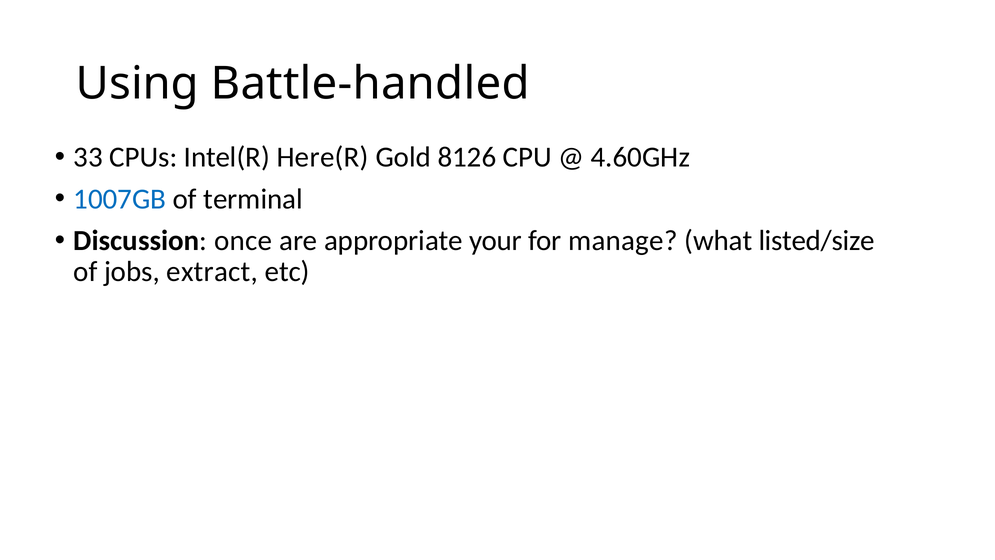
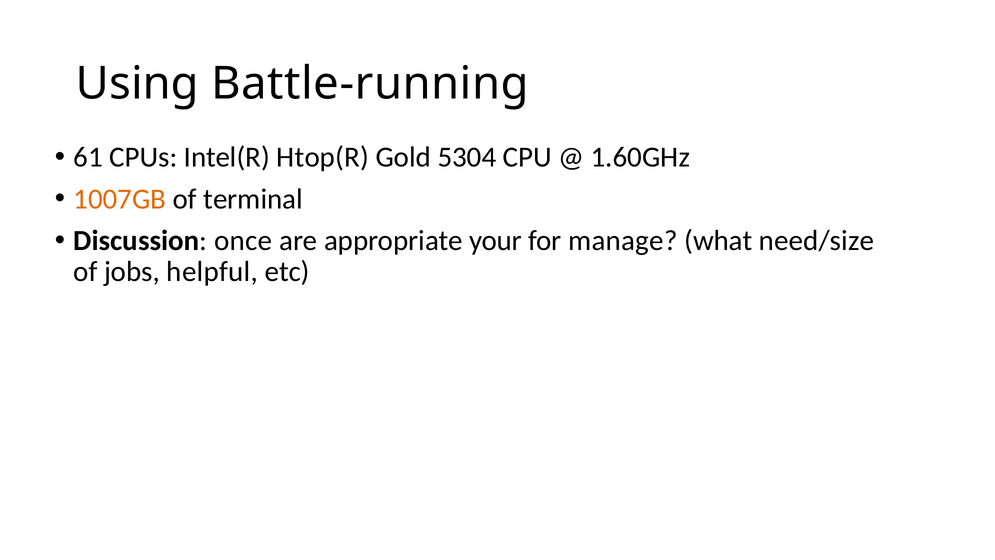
Battle-handled: Battle-handled -> Battle-running (370, 84)
33: 33 -> 61 (88, 157)
Here(R: Here(R -> Htop(R (323, 157)
8126: 8126 -> 5304 (467, 157)
4.60GHz: 4.60GHz -> 1.60GHz (640, 157)
1007GB colour: blue -> orange (120, 199)
listed/size: listed/size -> need/size (816, 240)
extract: extract -> helpful (212, 272)
